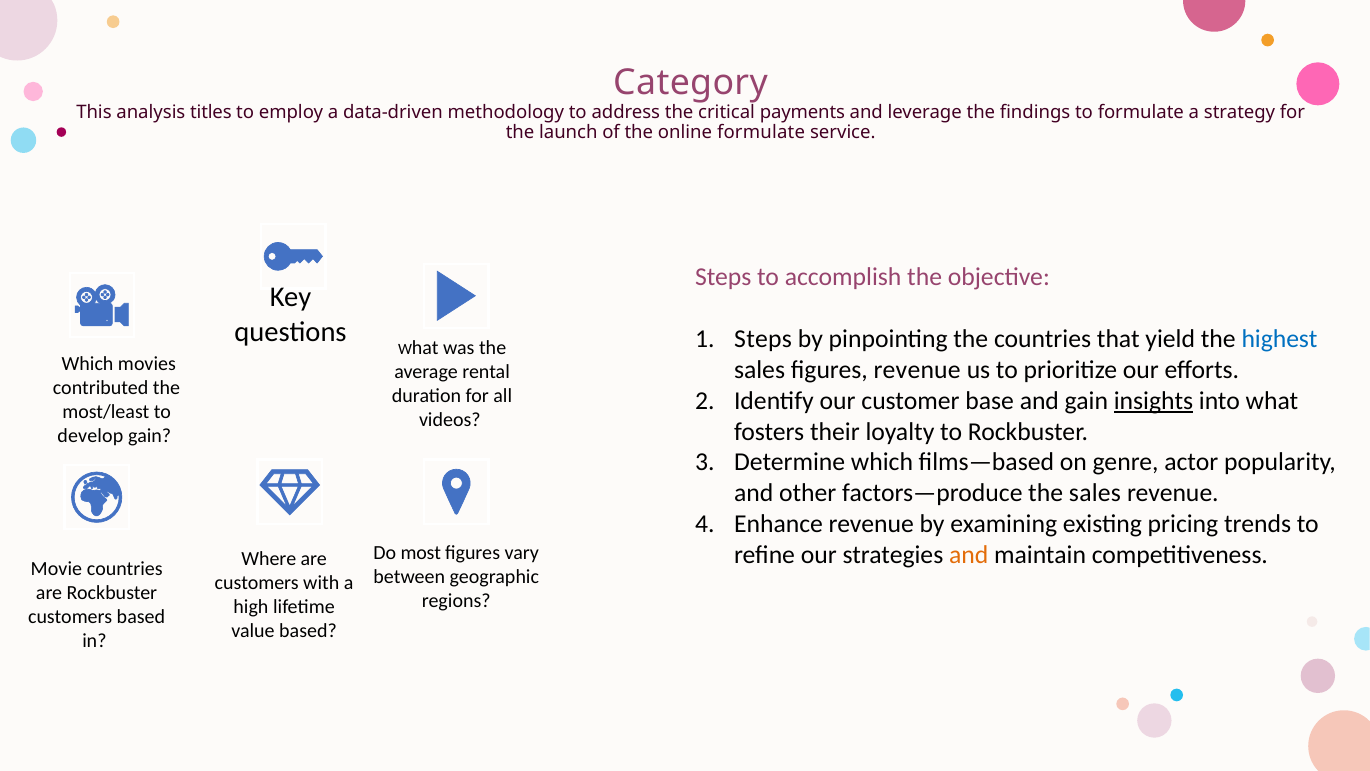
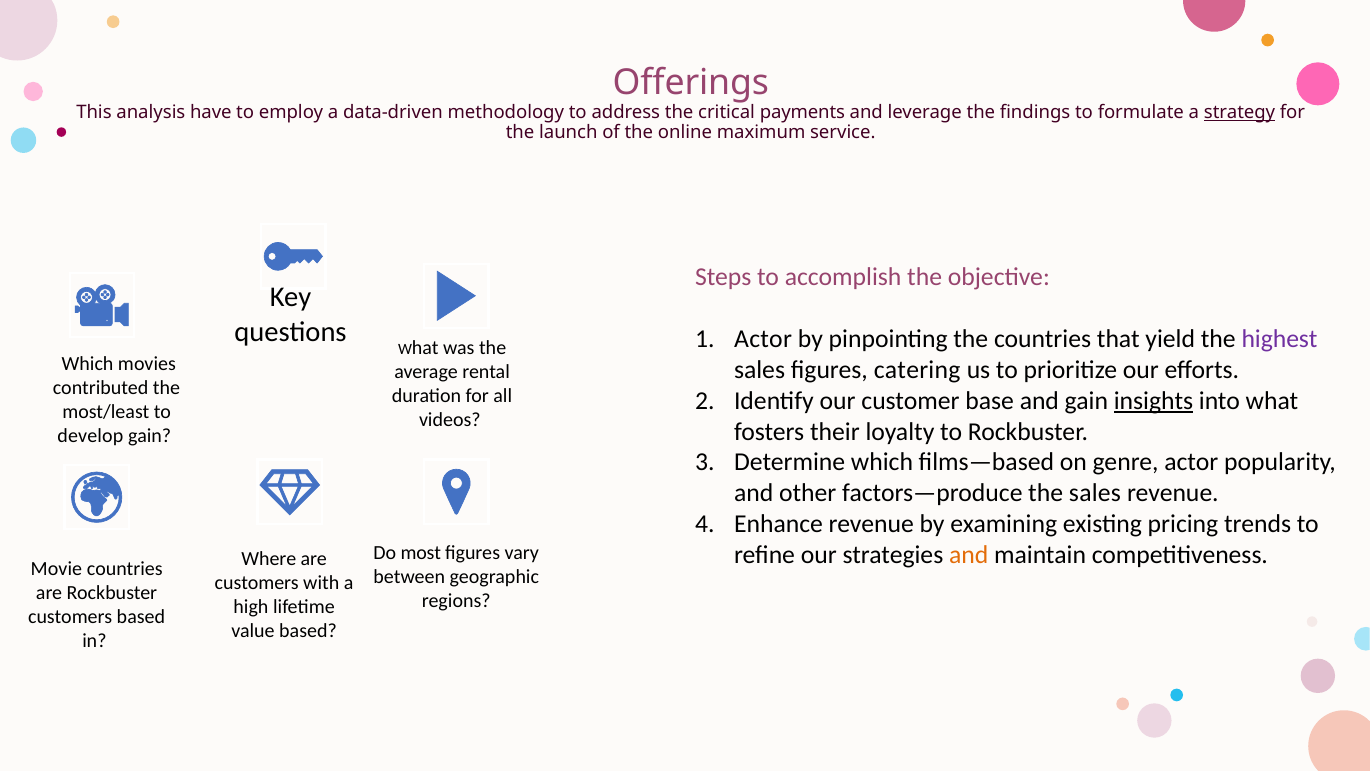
Category: Category -> Offerings (691, 83)
titles: titles -> have (211, 112)
strategy underline: none -> present (1240, 112)
online formulate: formulate -> maximum (761, 132)
Steps: Steps -> Actor (763, 339)
highest colour: blue -> purple (1280, 339)
figures revenue: revenue -> catering (917, 370)
